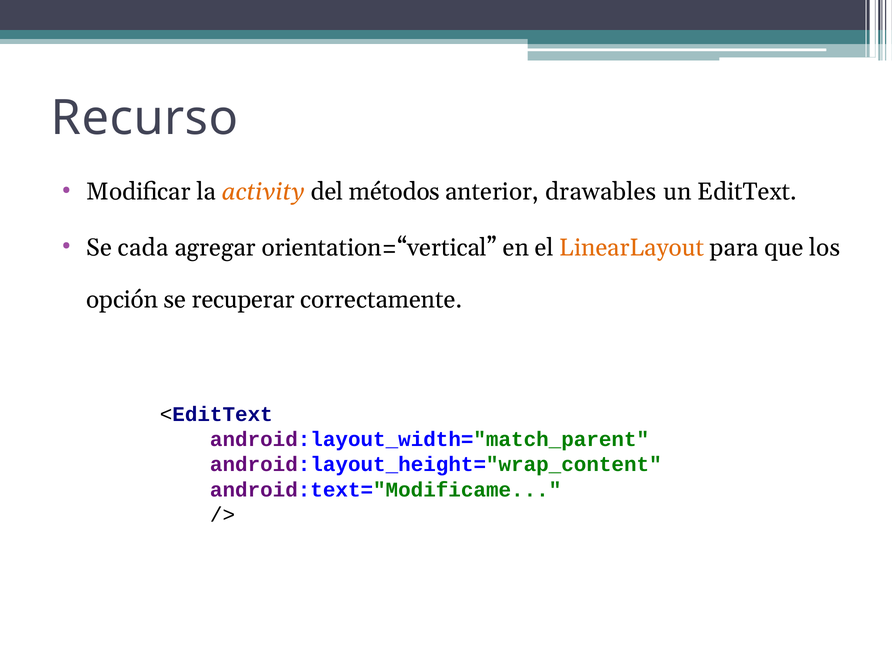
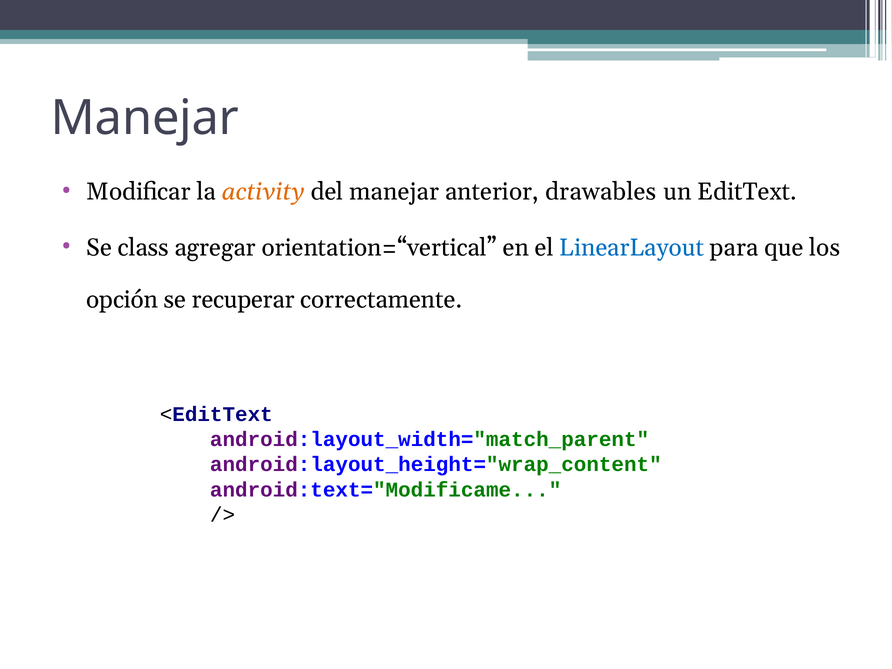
Recurso: Recurso -> Manejar (145, 118)
del métodos: métodos -> manejar (394, 192)
cada: cada -> class (143, 248)
LinearLayout colour: orange -> blue (632, 248)
